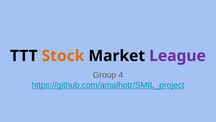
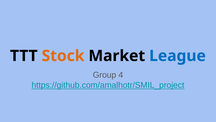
League colour: purple -> blue (177, 56)
